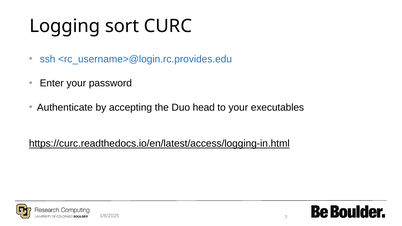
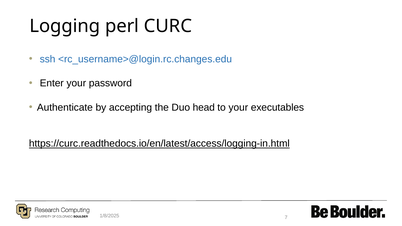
sort: sort -> perl (122, 26)
<rc_username>@login.rc.provides.edu: <rc_username>@login.rc.provides.edu -> <rc_username>@login.rc.changes.edu (145, 59)
